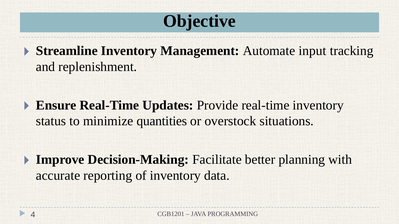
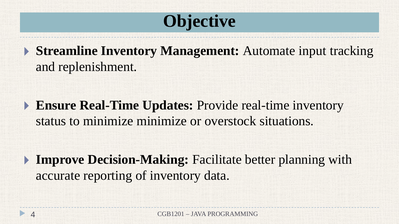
minimize quantities: quantities -> minimize (162, 121)
